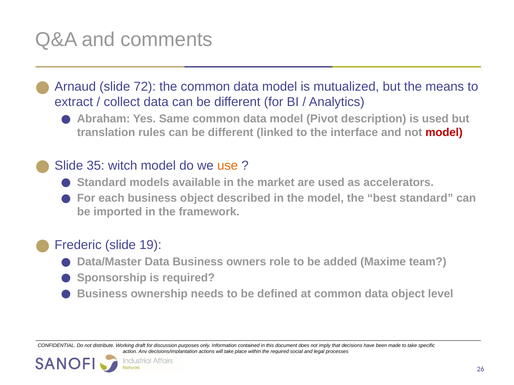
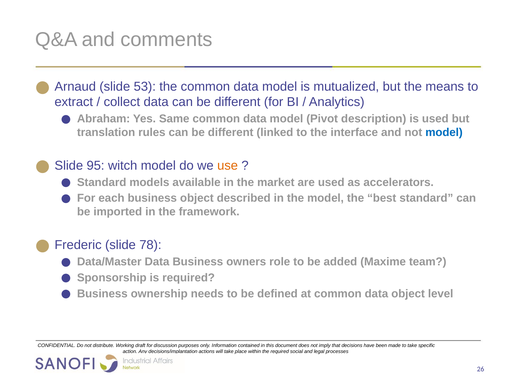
72: 72 -> 53 (145, 87)
model colour: red -> blue (444, 133)
35: 35 -> 95 (96, 166)
19: 19 -> 78 (150, 245)
